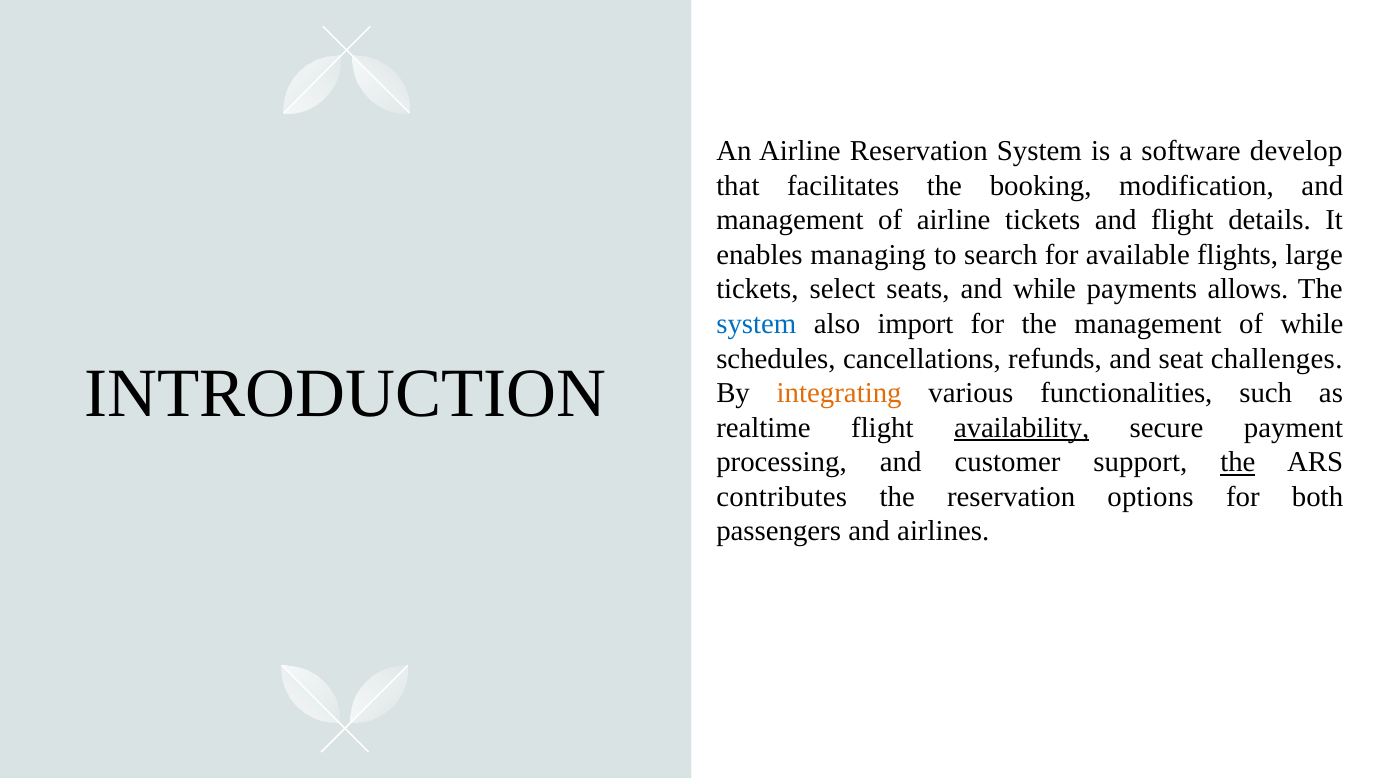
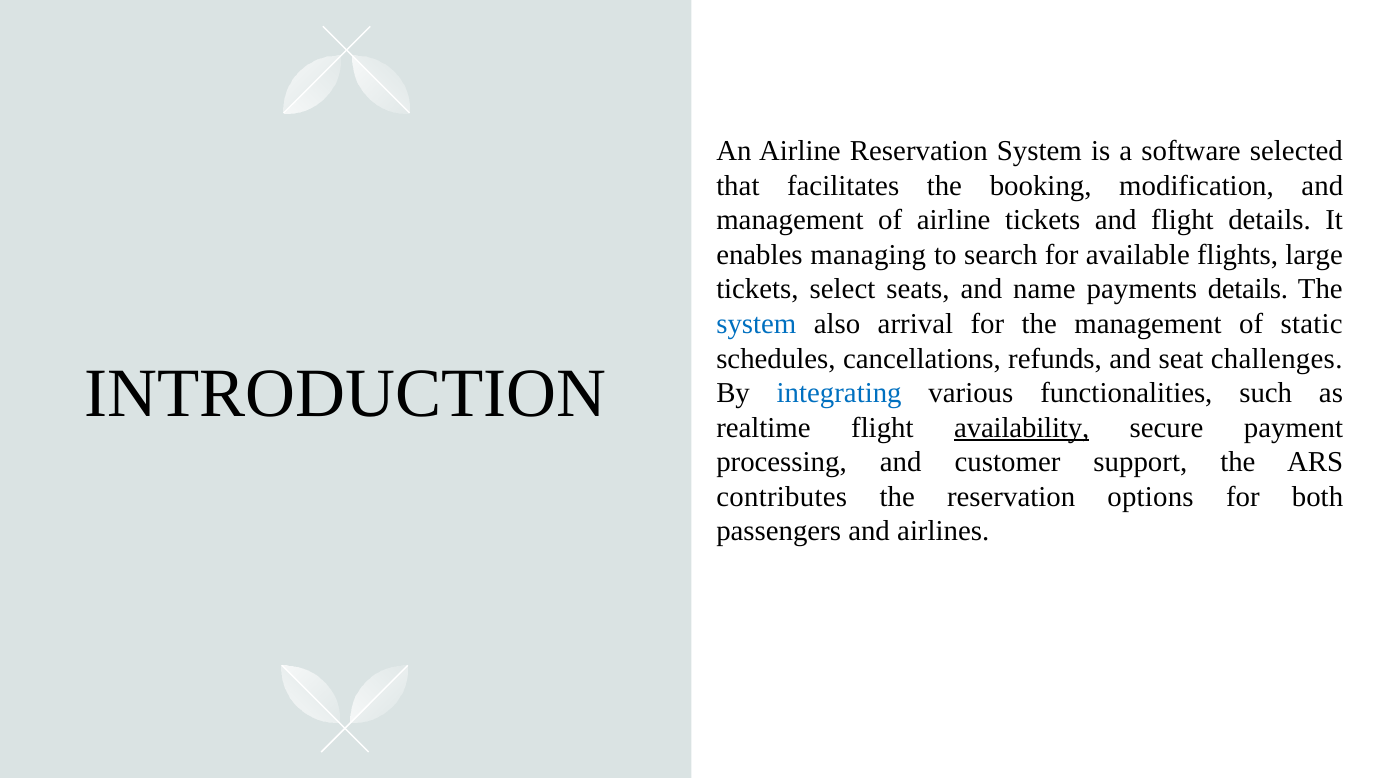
develop: develop -> selected (1296, 151)
and while: while -> name (1044, 289)
payments allows: allows -> details (1248, 289)
import: import -> arrival (915, 324)
of while: while -> static (1312, 324)
integrating colour: orange -> blue (839, 393)
the underline: present -> none (1238, 462)
